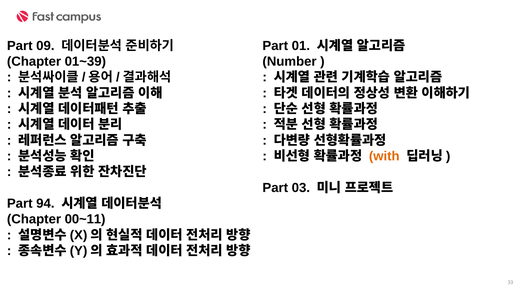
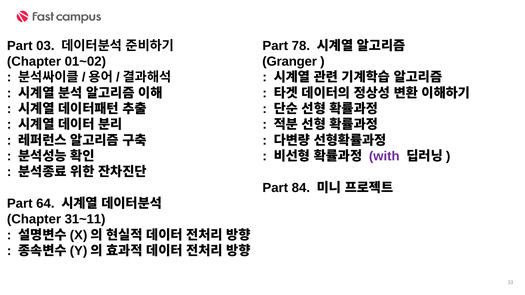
09: 09 -> 03 (45, 46)
01: 01 -> 78 (301, 46)
01~39: 01~39 -> 01~02 (85, 62)
Number: Number -> Granger (290, 62)
with colour: orange -> purple (384, 156)
03: 03 -> 84 (301, 188)
94: 94 -> 64 (45, 204)
00~11: 00~11 -> 31~11 (85, 219)
